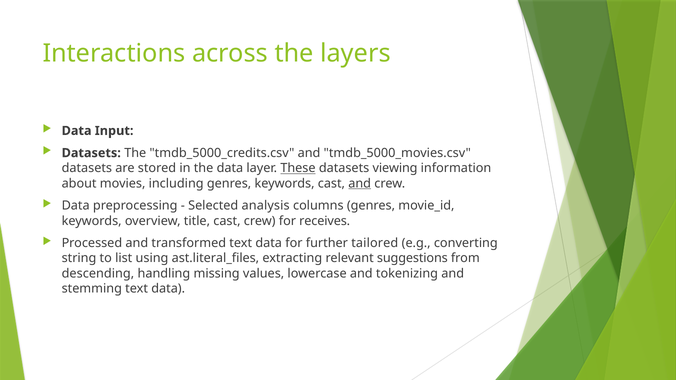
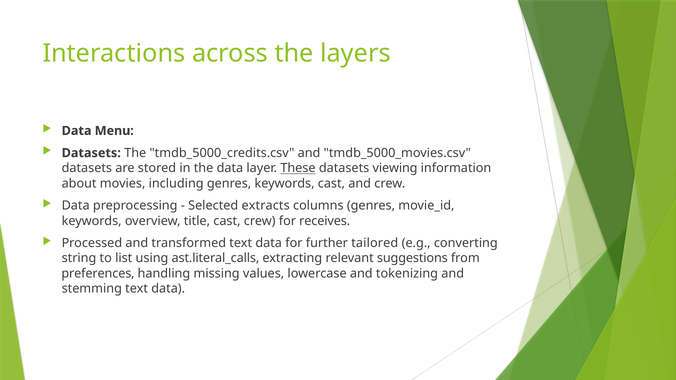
Input: Input -> Menu (114, 131)
and underline: present -> none (360, 184)
analysis: analysis -> extracts (266, 206)
ast.literal_files: ast.literal_files -> ast.literal_calls (215, 258)
descending: descending -> preferences (98, 274)
